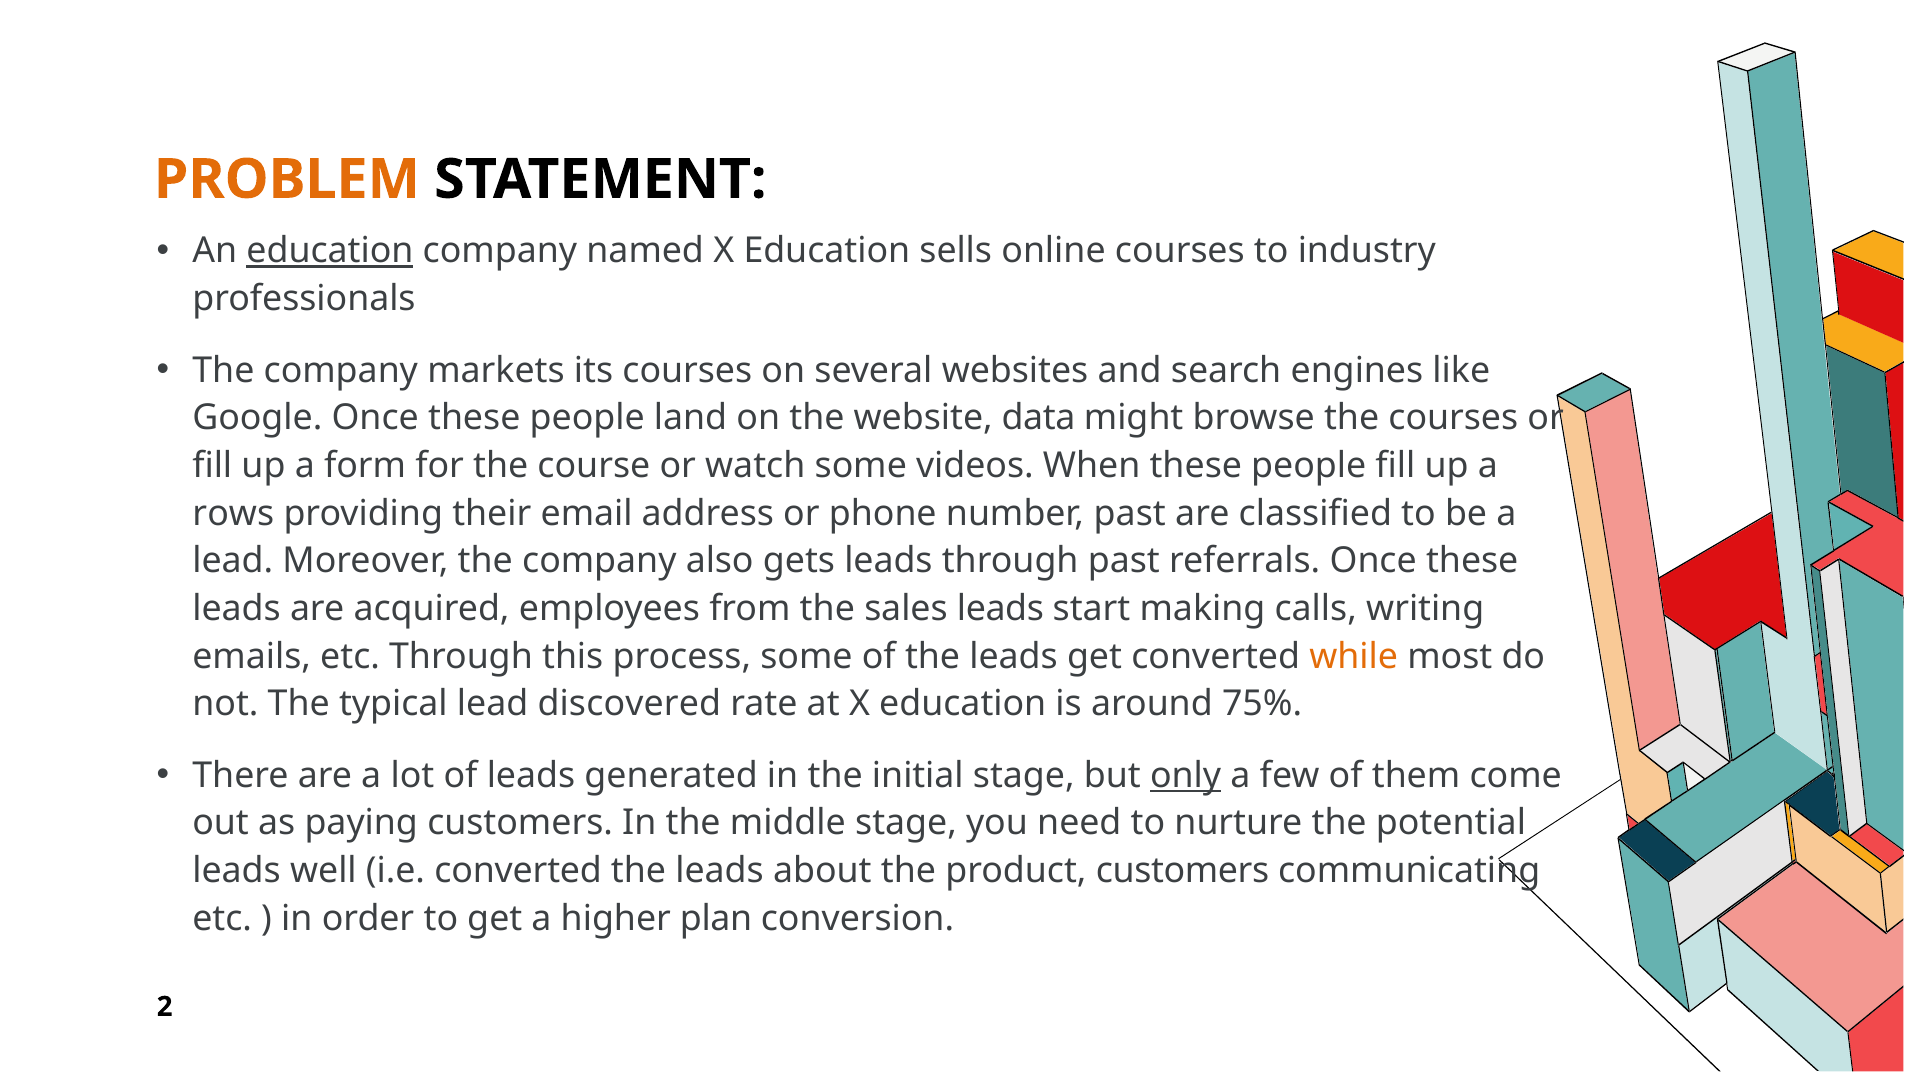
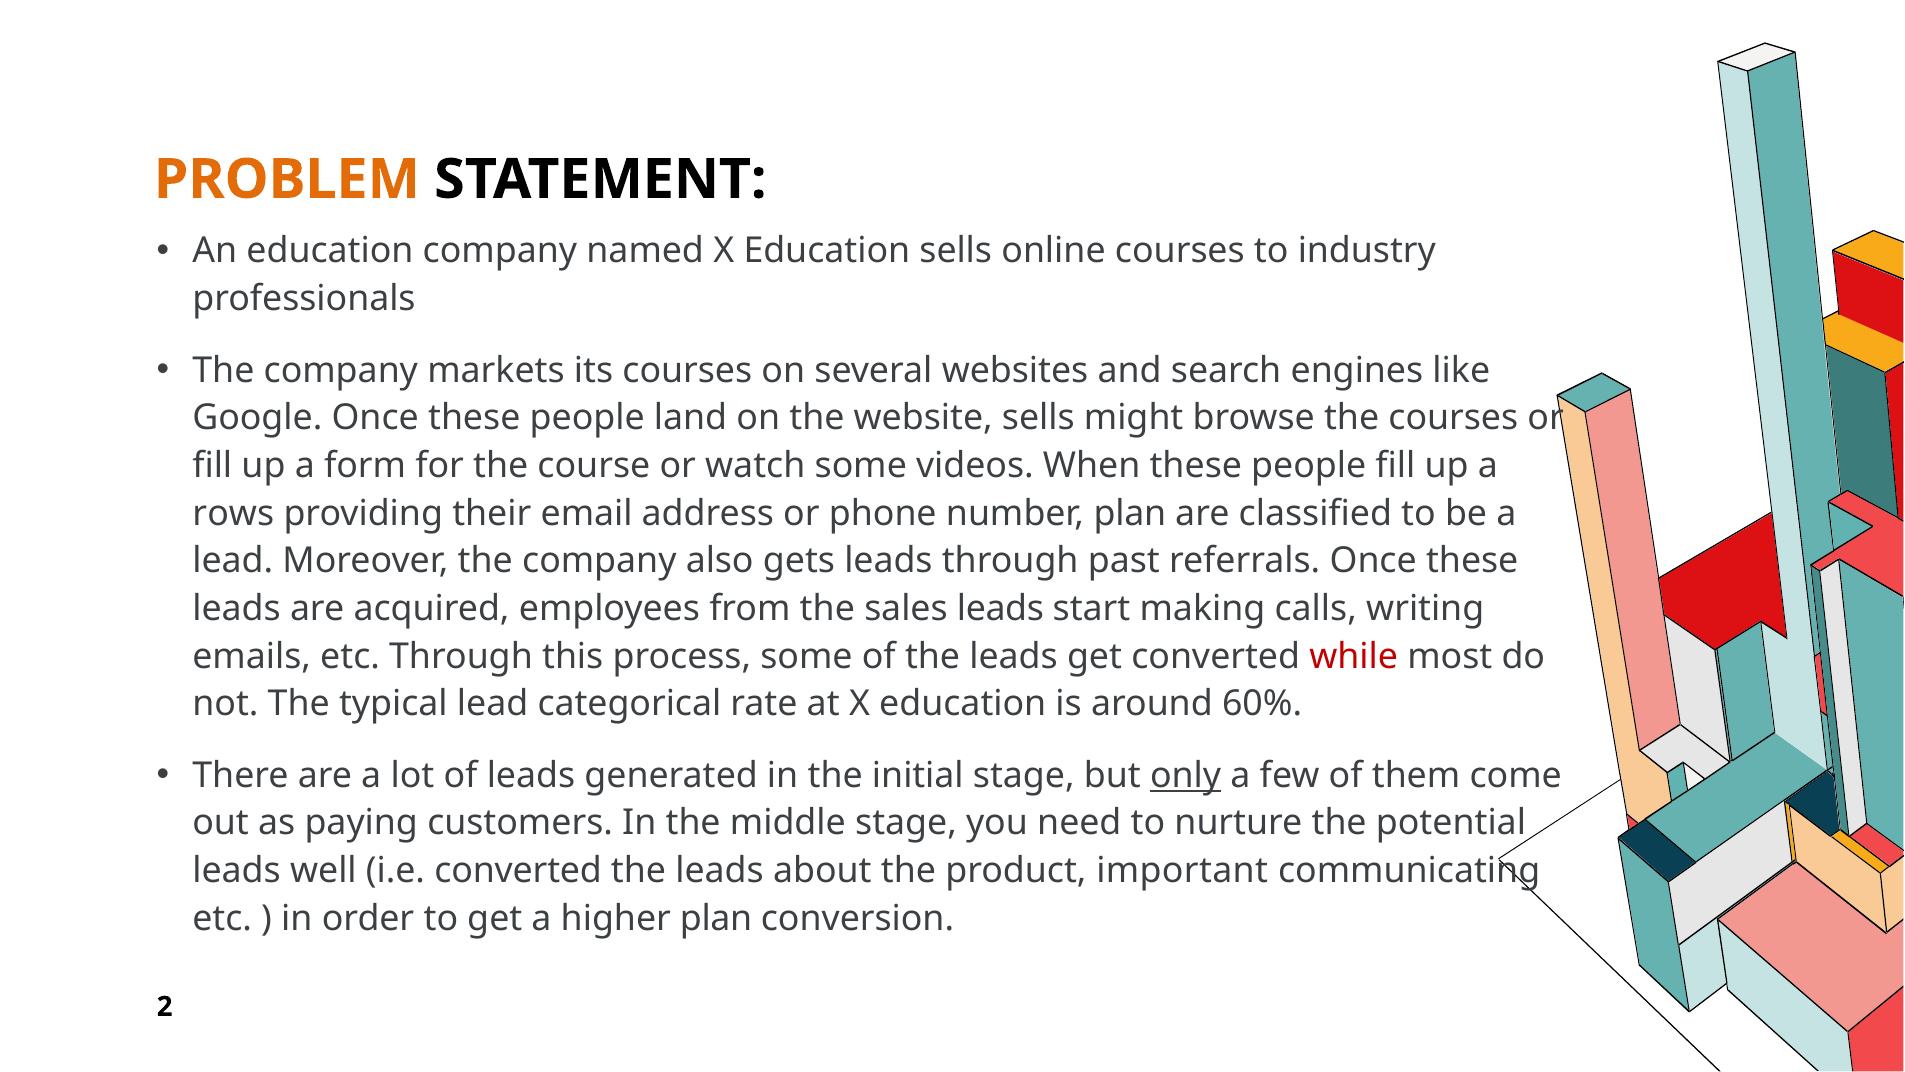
education underline: present -> none (330, 251)
website data: data -> sells (1038, 418)
number past: past -> plan (1130, 513)
while colour: orange -> red (1354, 656)
discovered: discovered -> categorical (629, 704)
75%: 75% -> 60% (1262, 704)
product customers: customers -> important (1182, 870)
